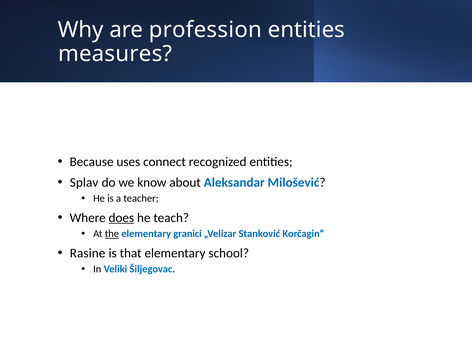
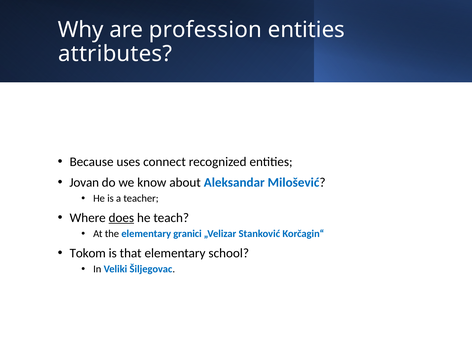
measures: measures -> attributes (115, 54)
Splav: Splav -> Jovan (84, 182)
the underline: present -> none (112, 234)
Rasine: Rasine -> Tokom (88, 253)
